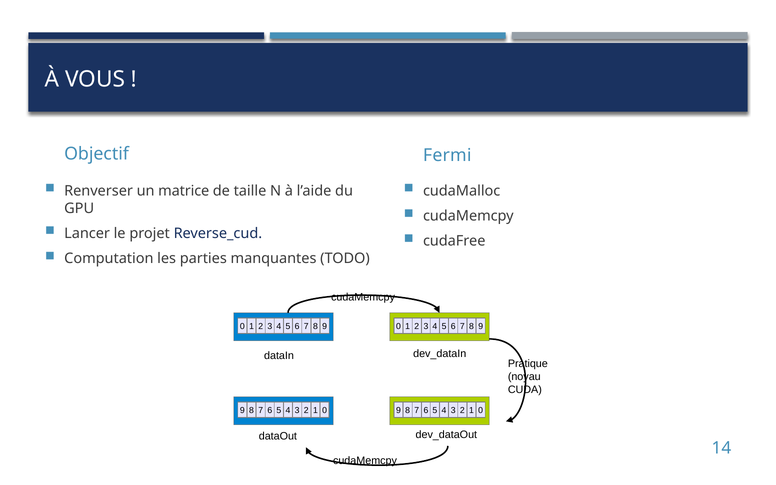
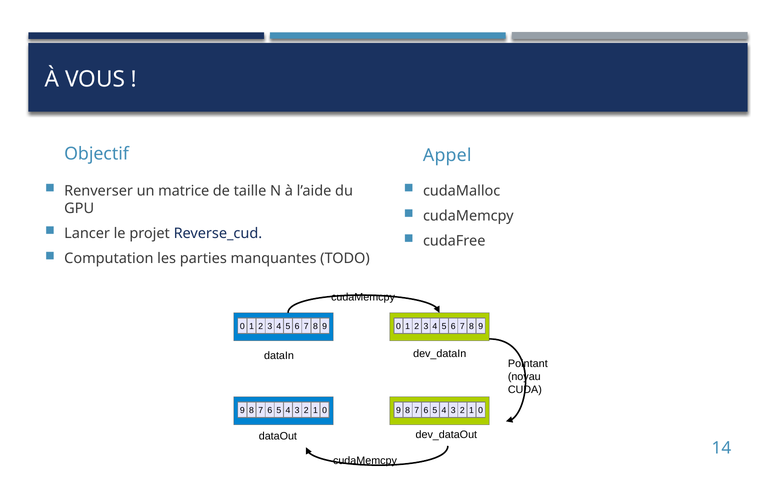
Fermi: Fermi -> Appel (447, 155)
Pratique: Pratique -> Pointant (528, 364)
